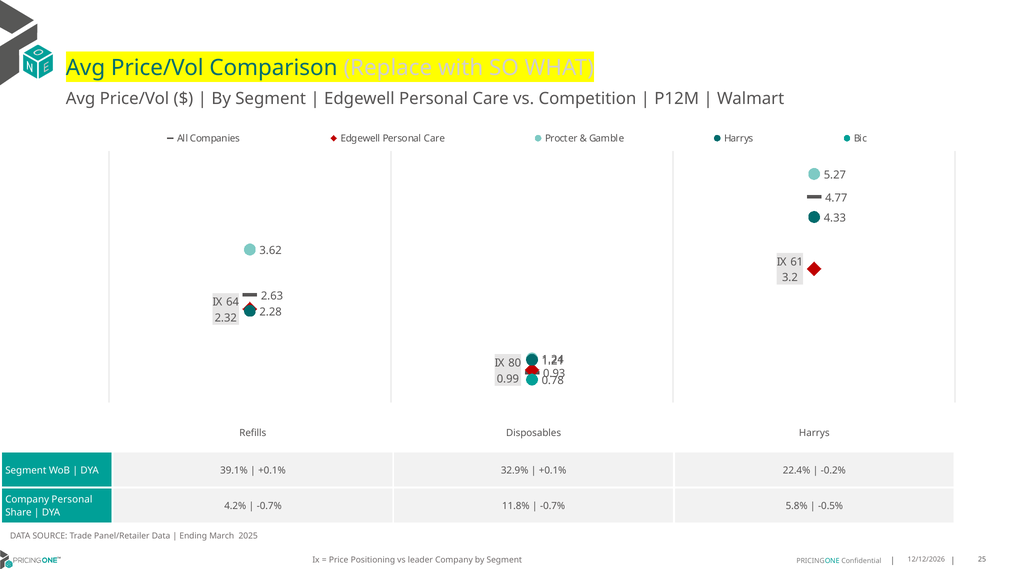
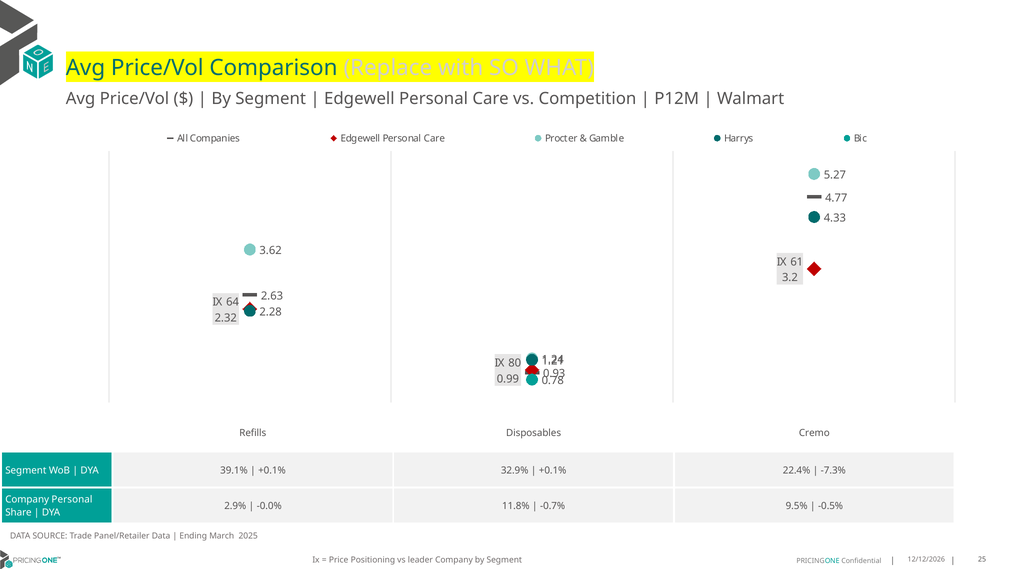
Disposables Harrys: Harrys -> Cremo (814, 433)
-0.2%: -0.2% -> -7.3% (833, 470)
4.2%: 4.2% -> 2.9% (235, 506)
-0.7%: -0.7% -> -0.0% (269, 506)
5.8%: 5.8% -> 9.5% (797, 506)
